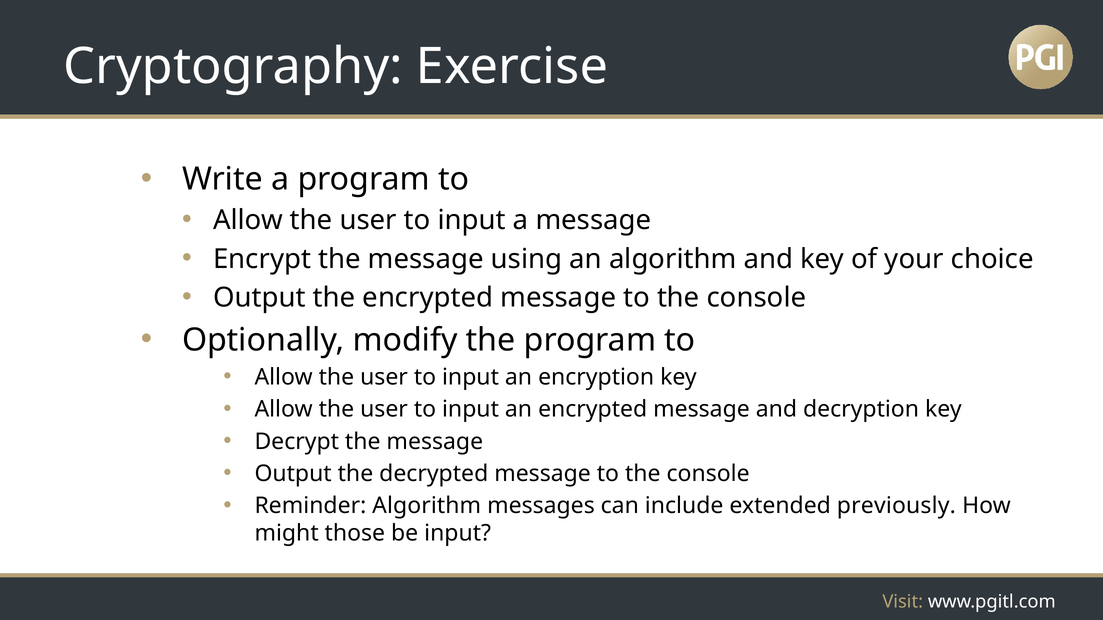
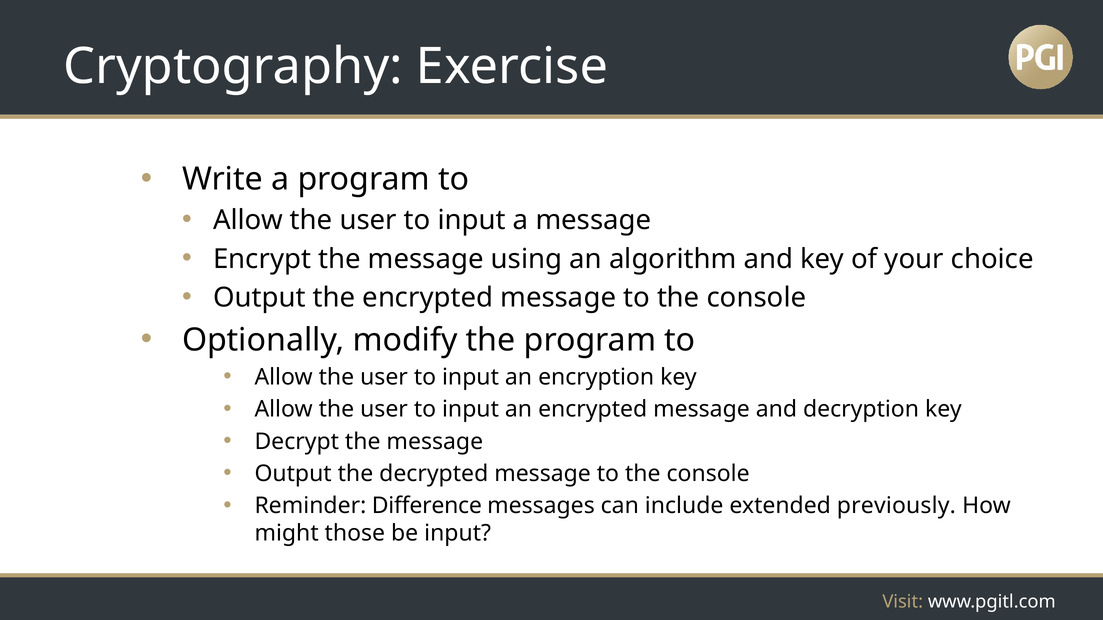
Reminder Algorithm: Algorithm -> Difference (427, 506)
